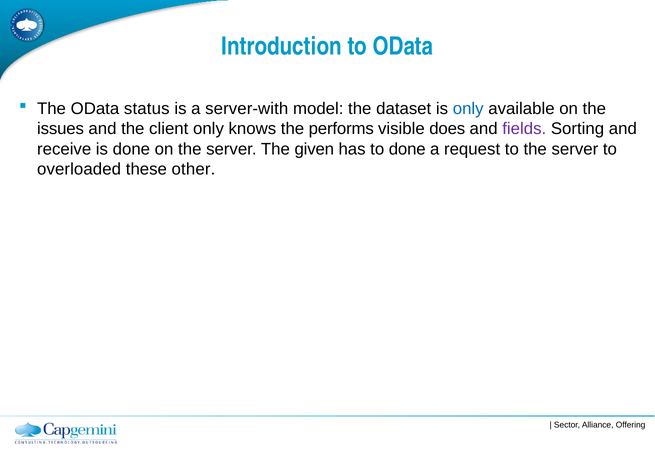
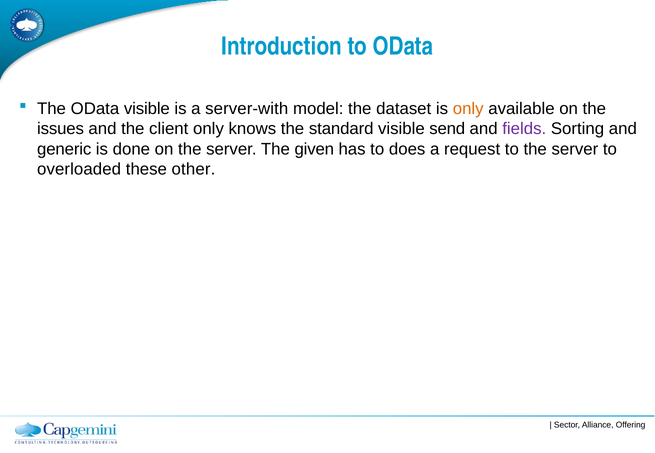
OData status: status -> visible (147, 109)
only colour: blue -> orange (468, 109)
performs: performs -> standard (341, 129)
does: does -> send (447, 129)
receive: receive -> generic (64, 149)
to done: done -> does (407, 149)
